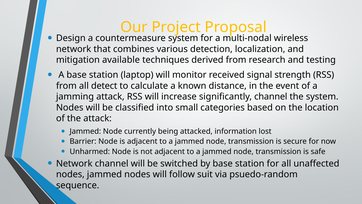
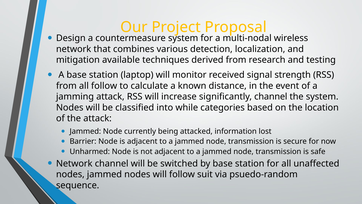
all detect: detect -> follow (104, 86)
small: small -> while (187, 107)
